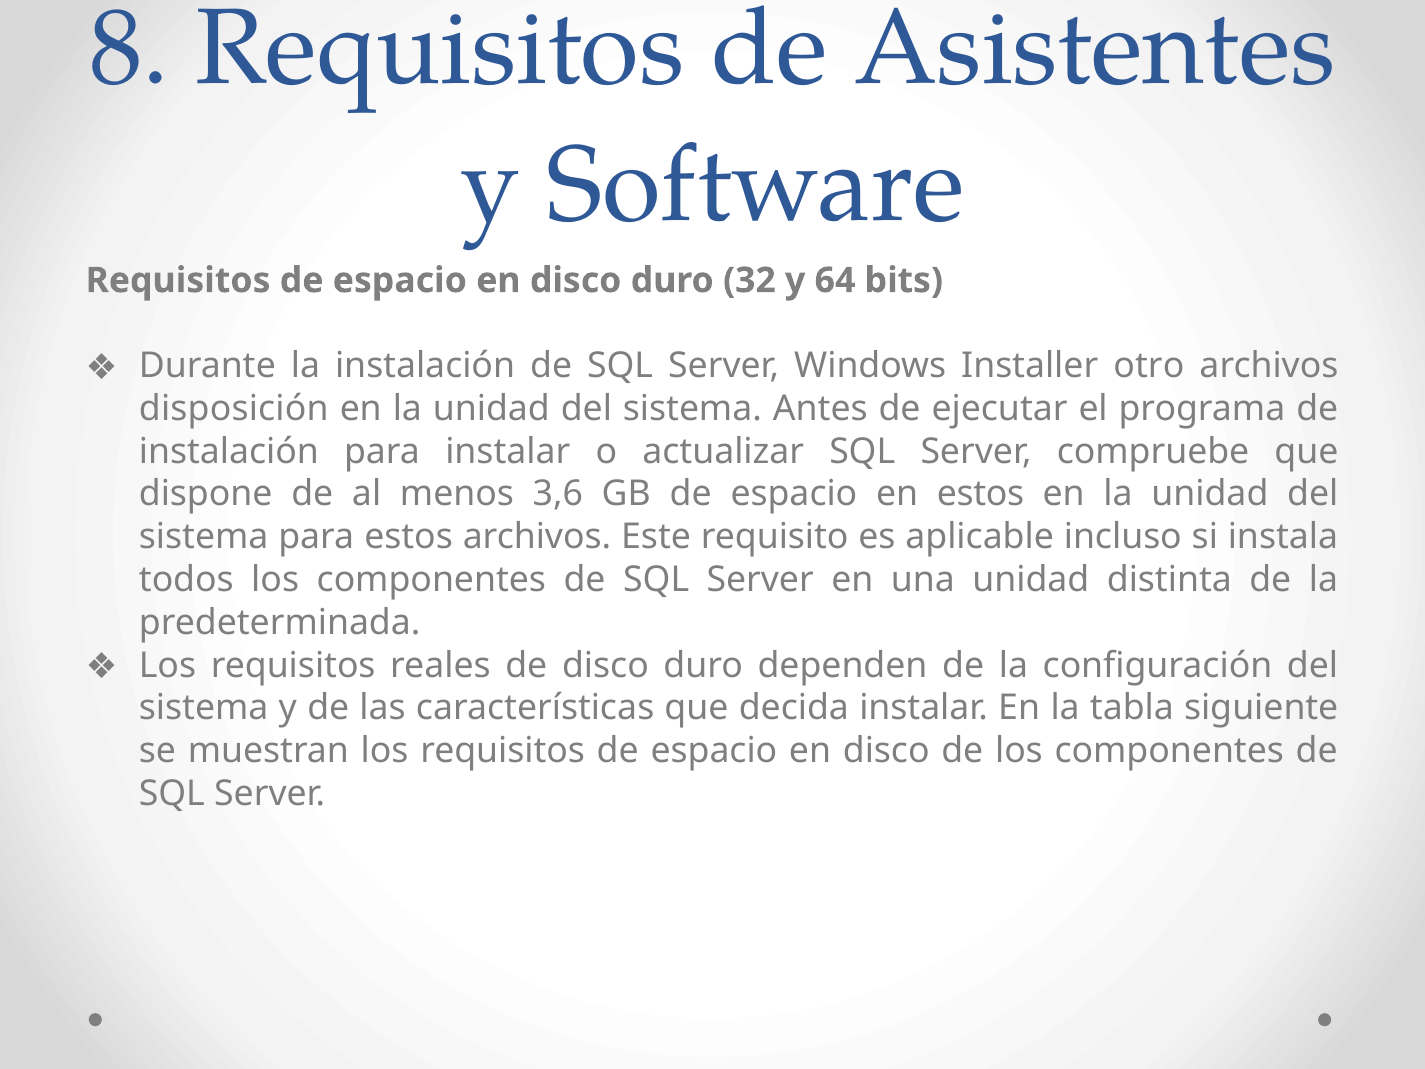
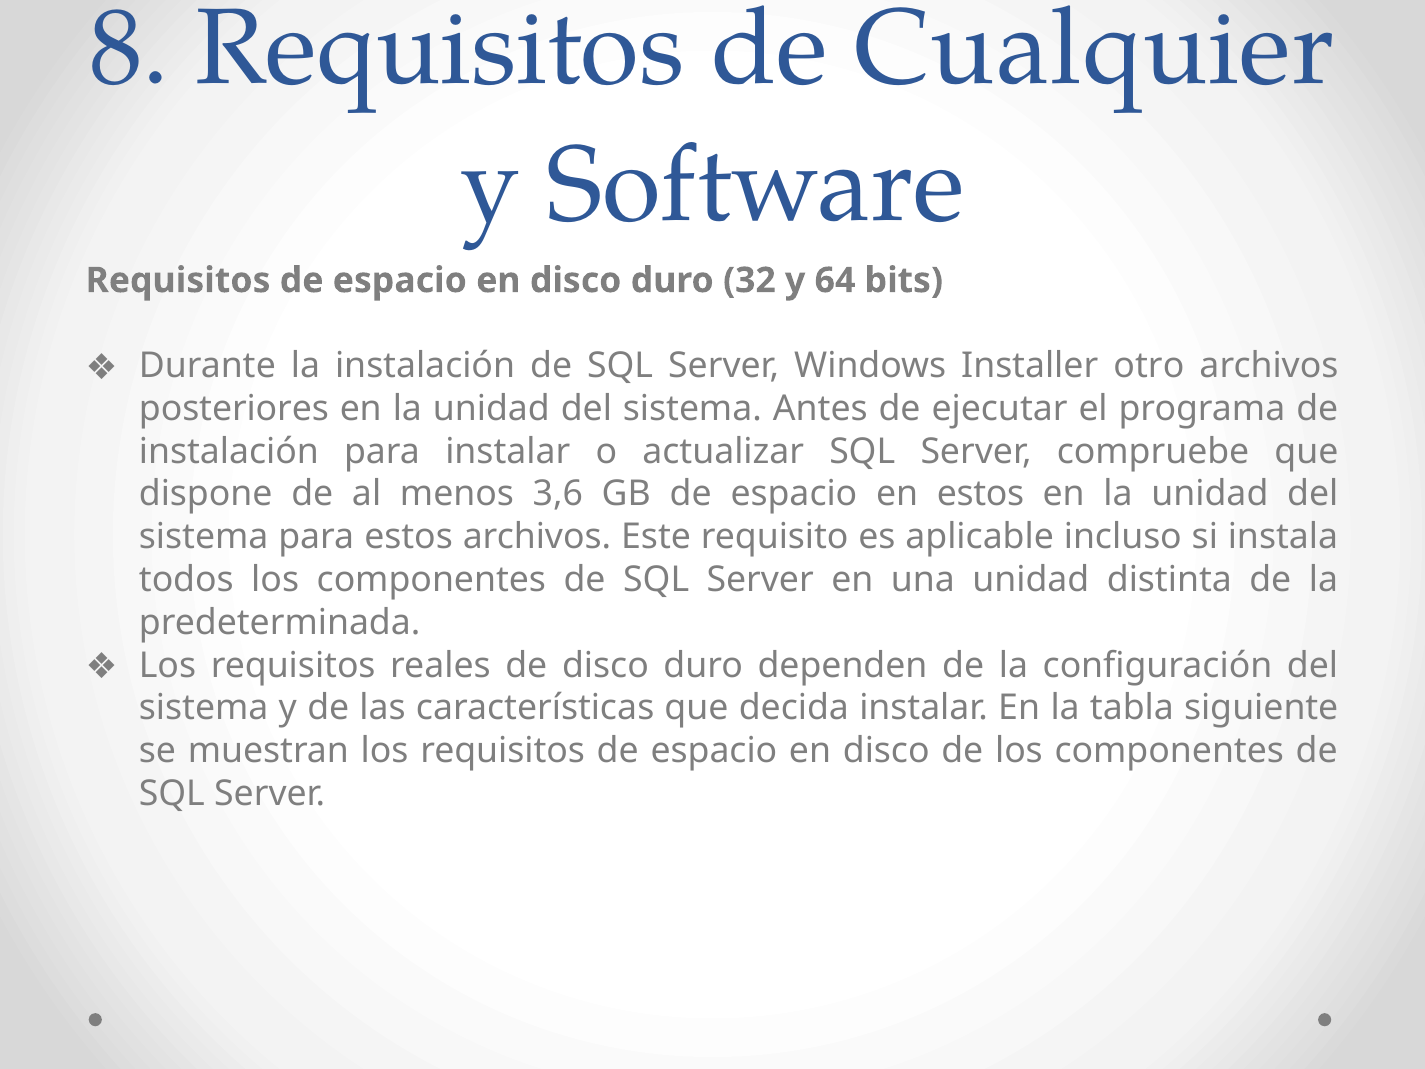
Asistentes: Asistentes -> Cualquier (1094, 48)
disposición: disposición -> posteriores (234, 409)
